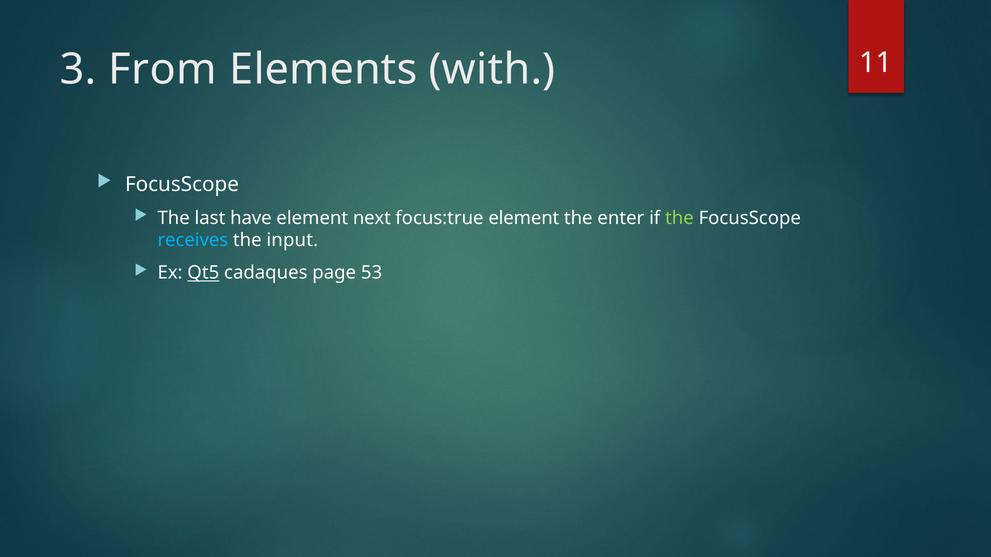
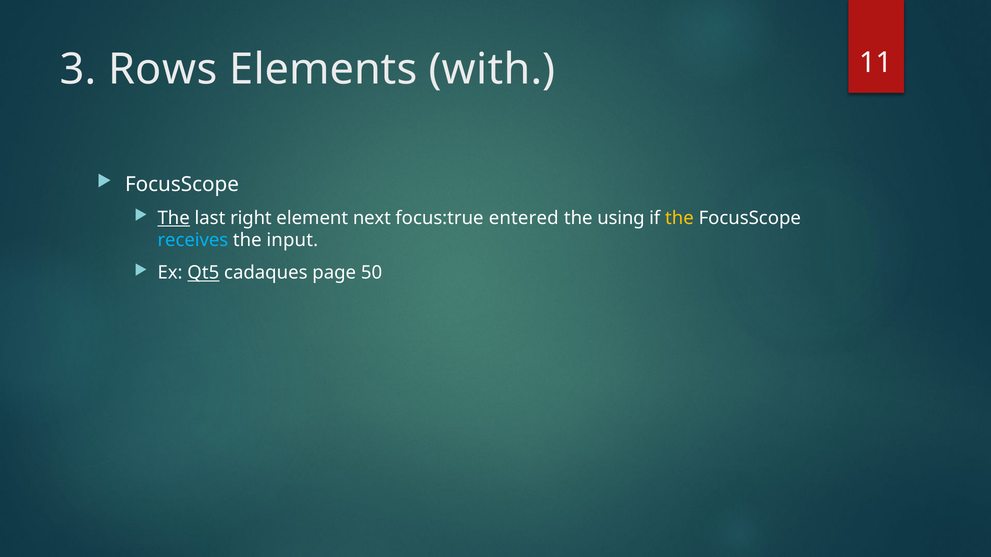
From: From -> Rows (163, 70)
The underline: none -> present (174, 218)
have: have -> right (251, 218)
focus:true element: element -> entered (524, 218)
enter: enter -> using (621, 218)
the colour: light green -> yellow (679, 218)
53: 53 -> 50 (372, 273)
